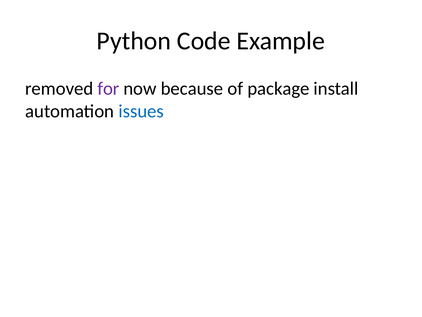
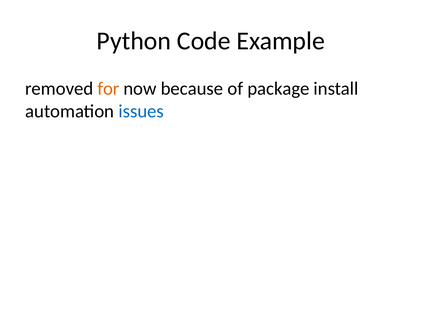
for colour: purple -> orange (108, 89)
